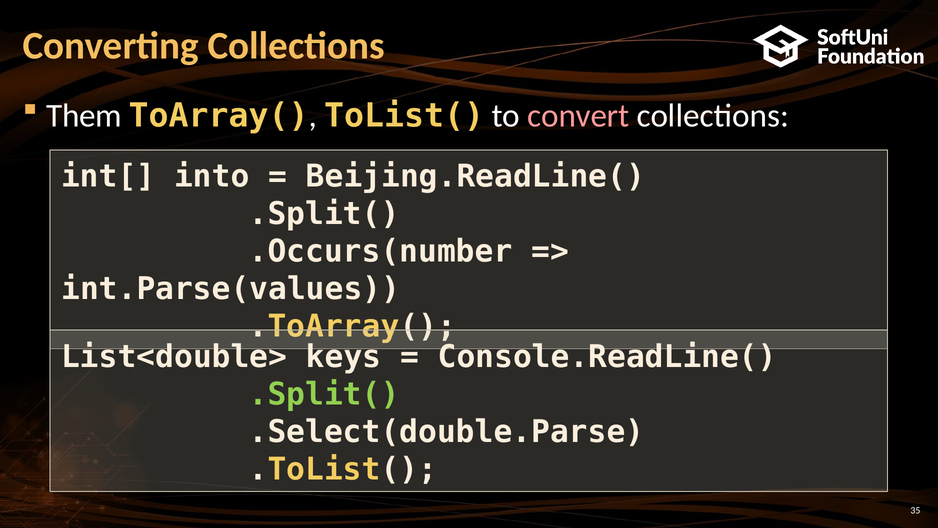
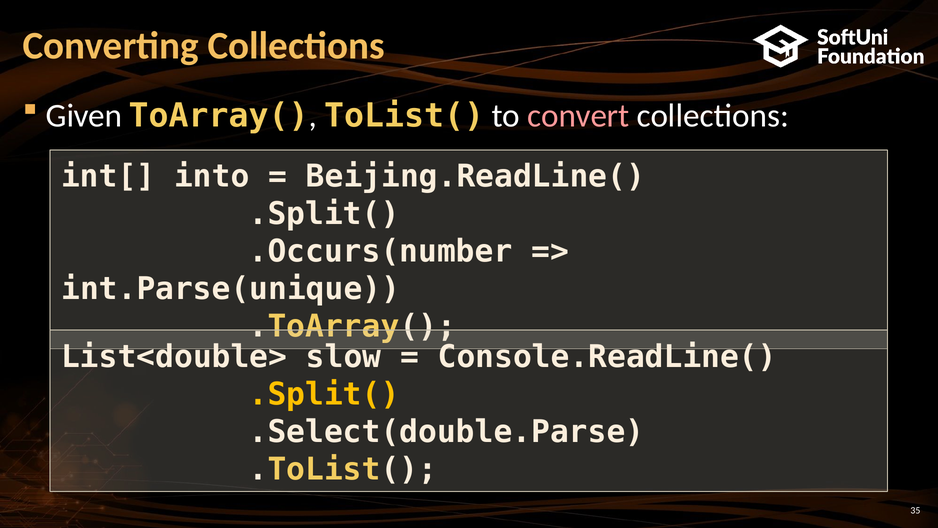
Them: Them -> Given (84, 116)
int.Parse(values: int.Parse(values -> int.Parse(unique (231, 289)
keys: keys -> slow (344, 357)
.Split( colour: light green -> yellow (324, 394)
